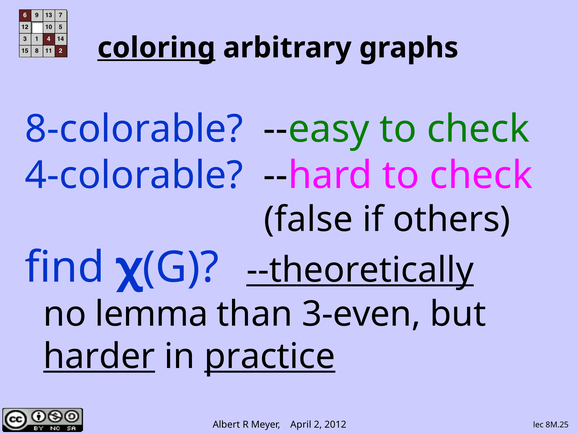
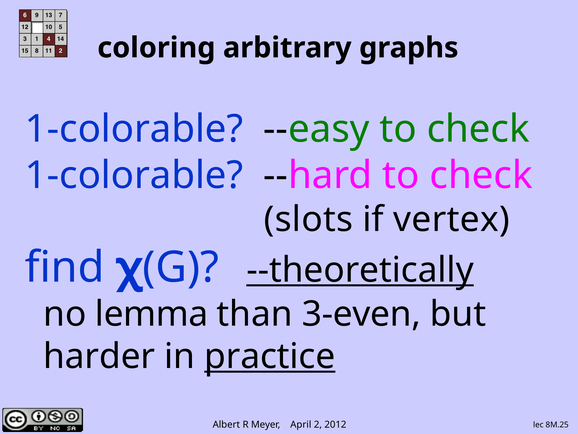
coloring underline: present -> none (156, 48)
8-colorable: 8-colorable -> 1-colorable (134, 129)
4-colorable: 4-colorable -> 1-colorable (134, 175)
false: false -> slots (308, 219)
others: others -> vertex (451, 219)
harder underline: present -> none (99, 356)
